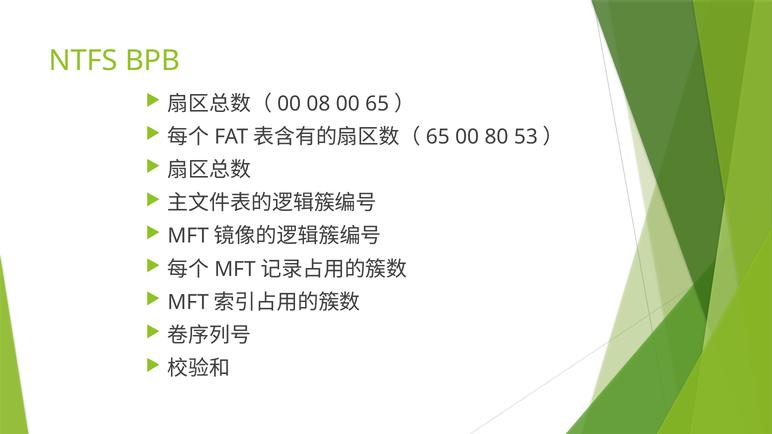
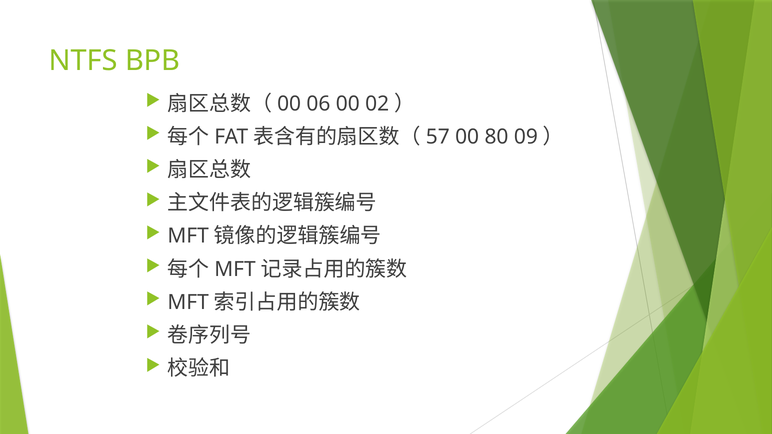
08: 08 -> 06 (318, 104)
00 65: 65 -> 02 (377, 104)
65: 65 -> 57 (438, 137)
53: 53 -> 09 (526, 137)
